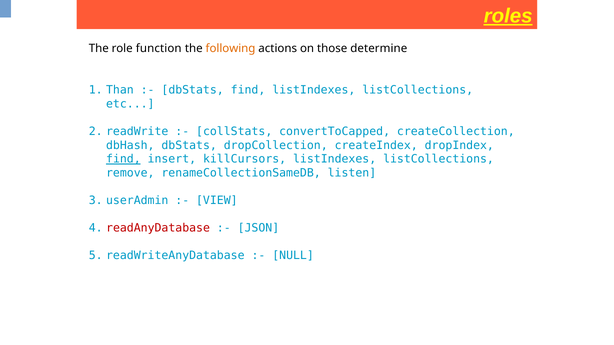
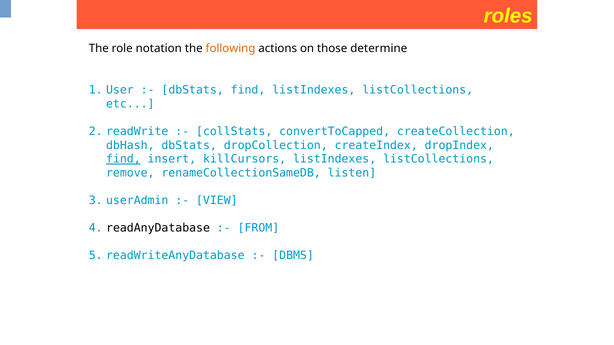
roles underline: present -> none (508, 16)
function: function -> notation (159, 48)
Than: Than -> User (120, 90)
readAnyDatabase colour: red -> black (158, 228)
JSON: JSON -> FROM (258, 228)
NULL: NULL -> DBMS (293, 256)
